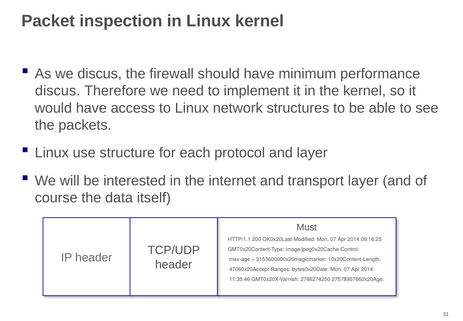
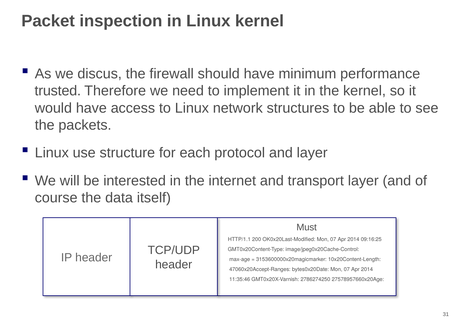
discus: discus -> trusted (58, 91)
